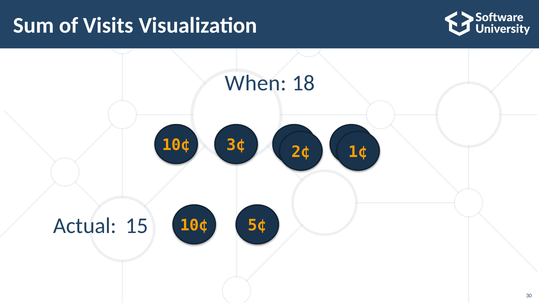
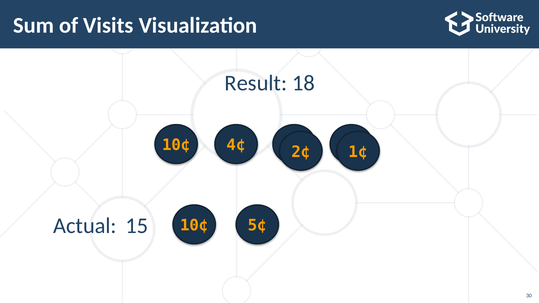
When: When -> Result (256, 83)
3¢: 3¢ -> 4¢ (236, 145)
